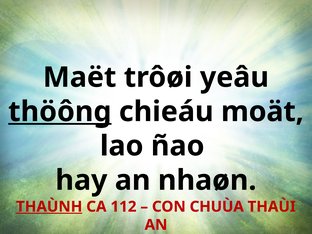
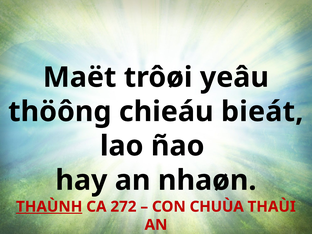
thöông underline: present -> none (60, 112)
moät: moät -> bieát (262, 112)
112: 112 -> 272 (123, 207)
